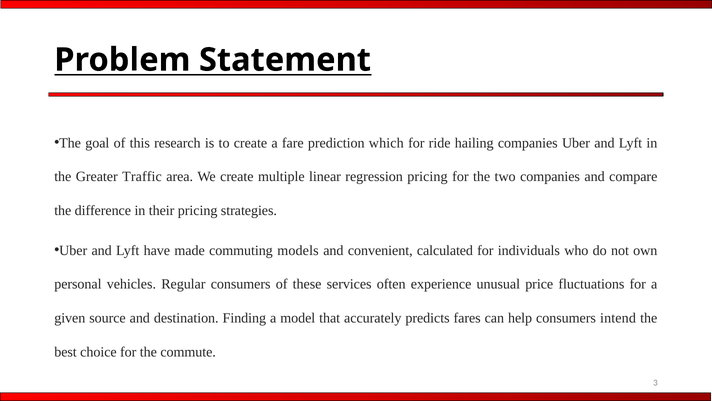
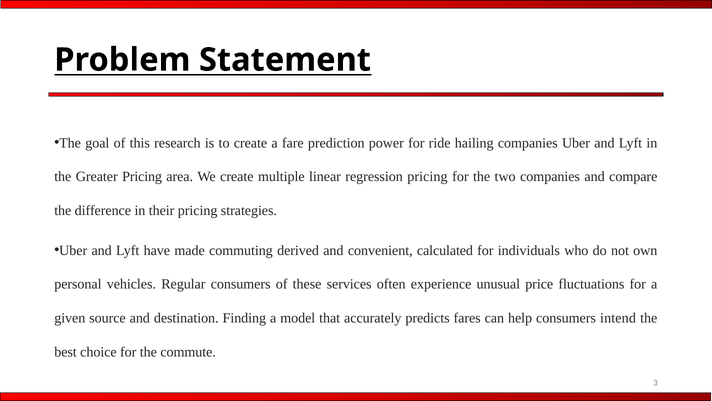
which: which -> power (386, 143)
Greater Traffic: Traffic -> Pricing (142, 177)
models: models -> derived (298, 250)
